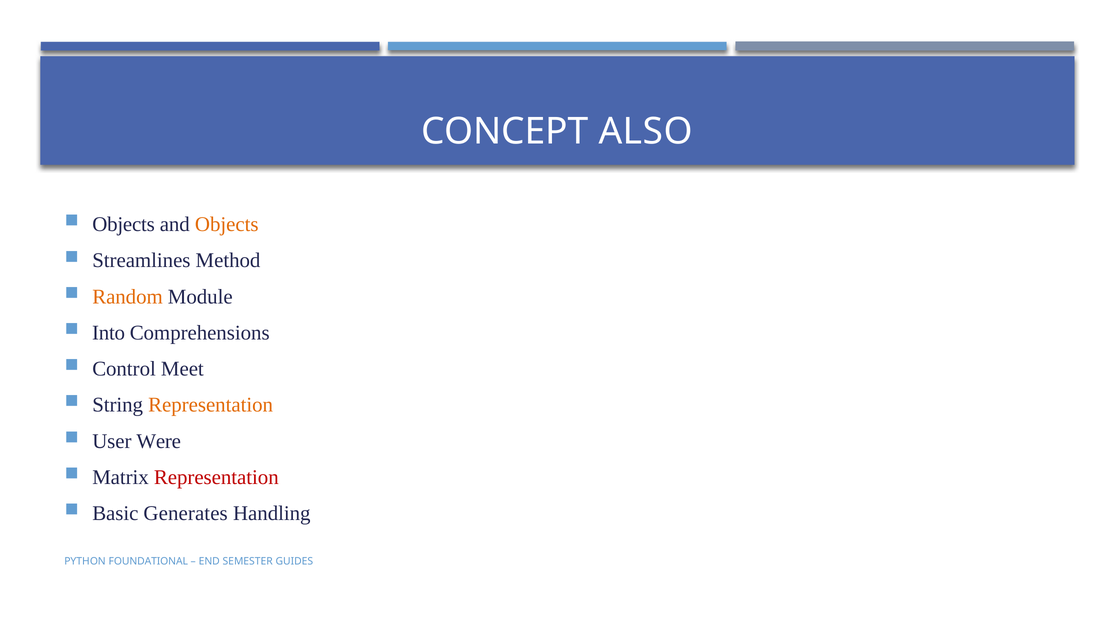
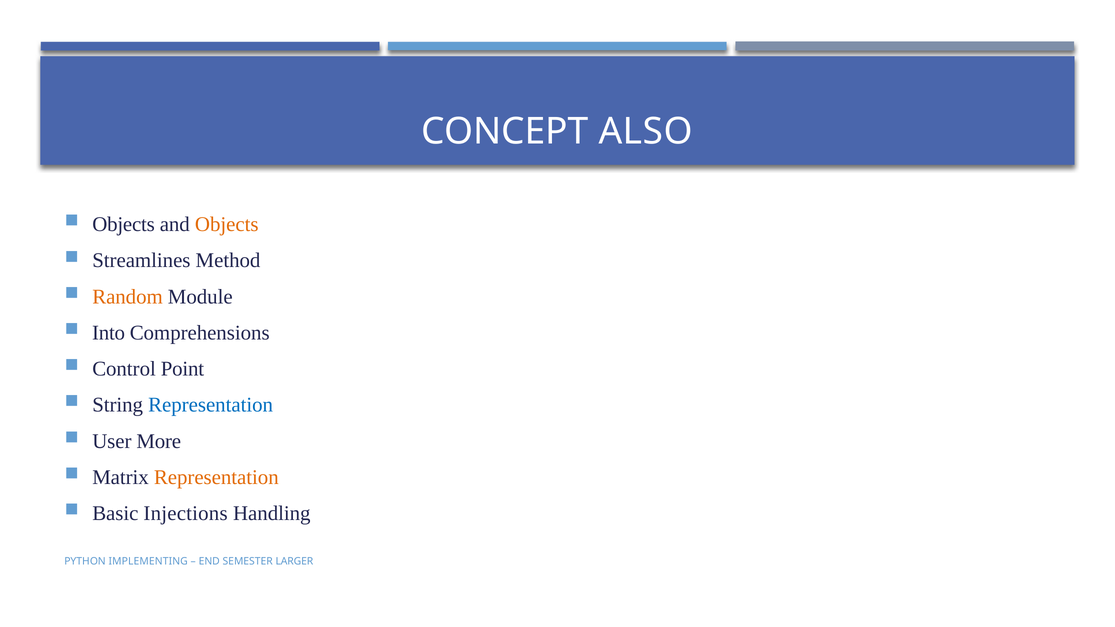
Meet: Meet -> Point (182, 369)
Representation colour: orange -> blue (211, 405)
Were: Were -> More (159, 441)
Representation colour: red -> orange (216, 477)
Generates: Generates -> Injections (186, 514)
FOUNDATIONAL: FOUNDATIONAL -> IMPLEMENTING (148, 562)
GUIDES: GUIDES -> LARGER (294, 562)
